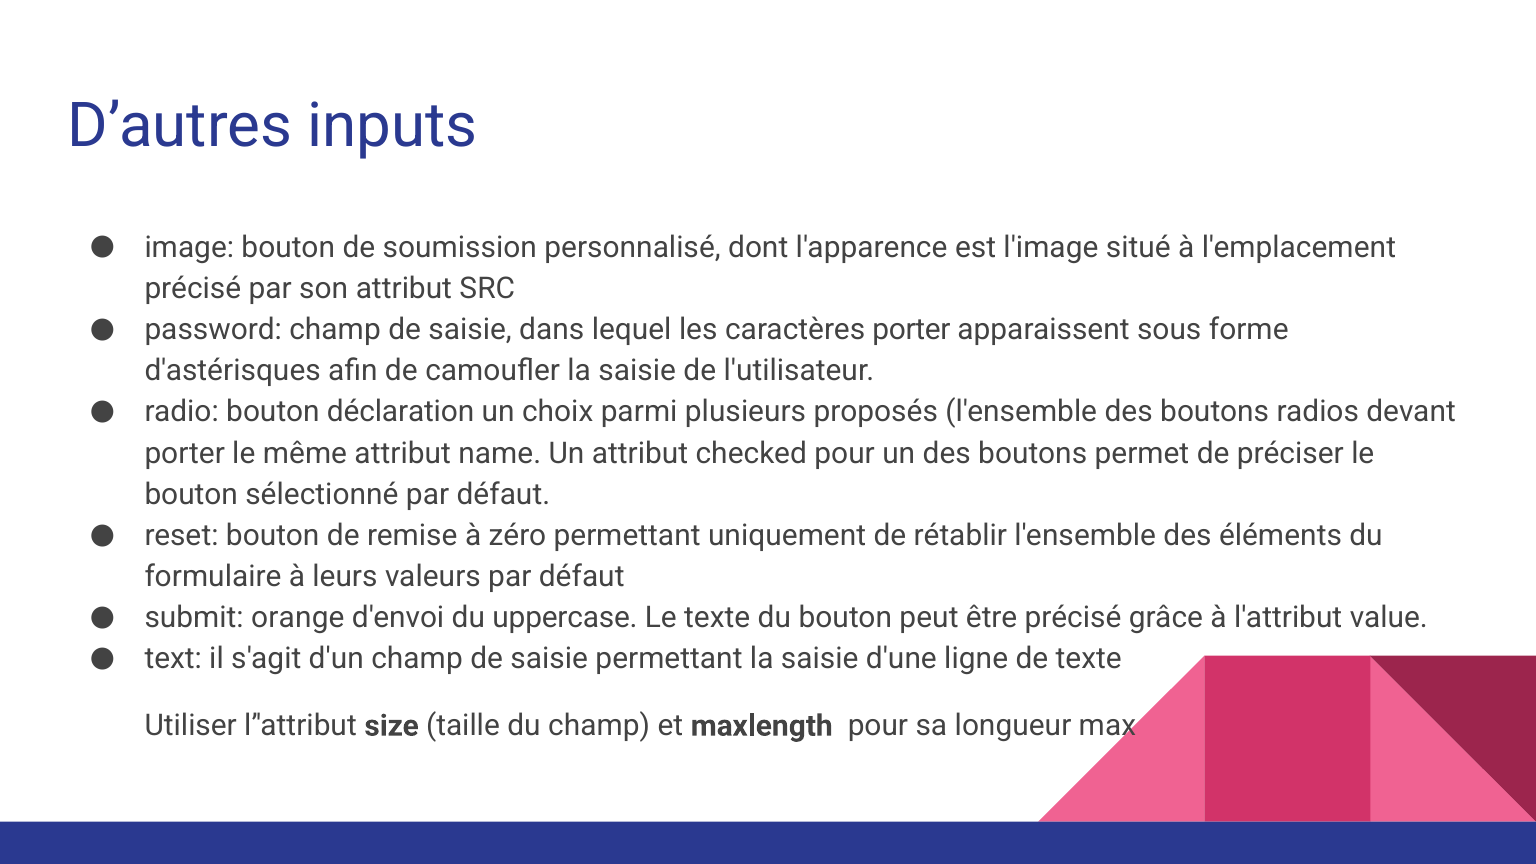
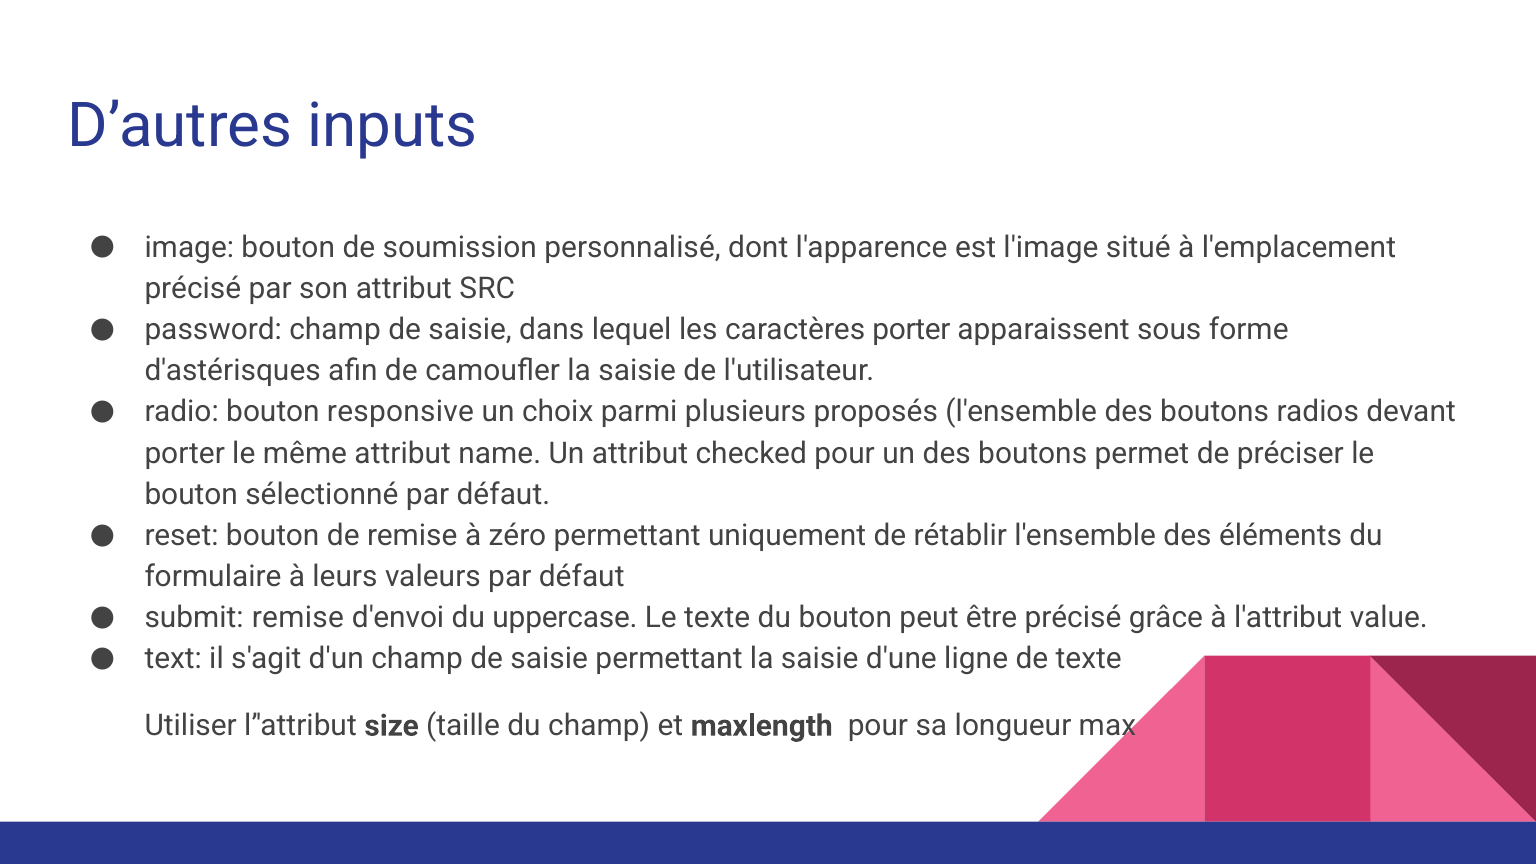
déclaration: déclaration -> responsive (400, 412)
submit orange: orange -> remise (298, 618)
